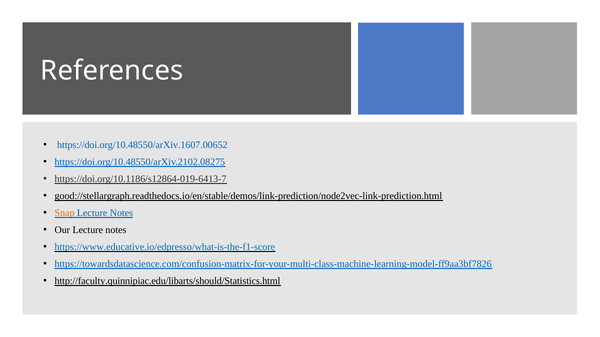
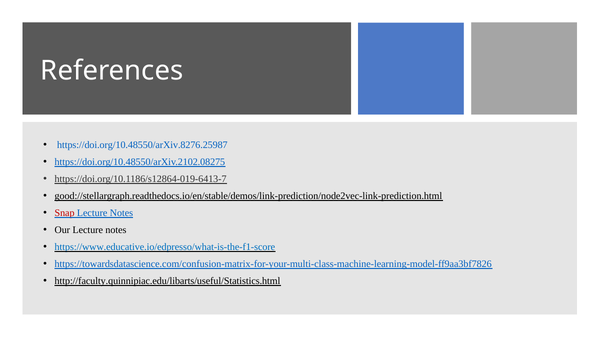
https://doi.org/10.48550/arXiv.1607.00652: https://doi.org/10.48550/arXiv.1607.00652 -> https://doi.org/10.48550/arXiv.8276.25987 (142, 145)
Snap colour: orange -> red (65, 213)
http://faculty.quinnipiac.edu/libarts/should/Statistics.html: http://faculty.quinnipiac.edu/libarts/should/Statistics.html -> http://faculty.quinnipiac.edu/libarts/useful/Statistics.html (167, 281)
